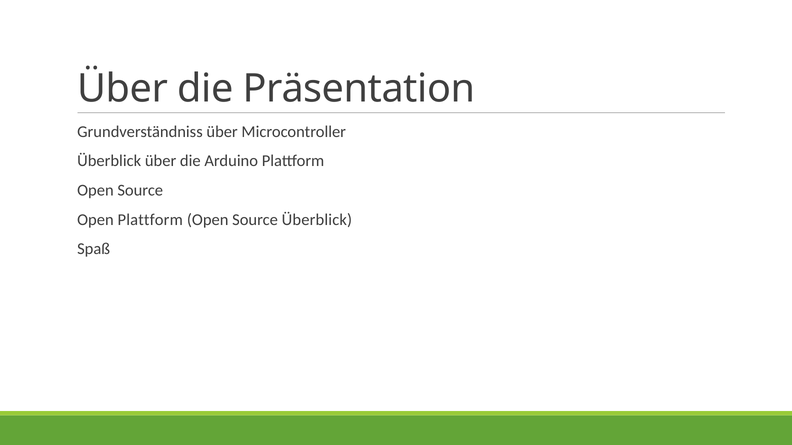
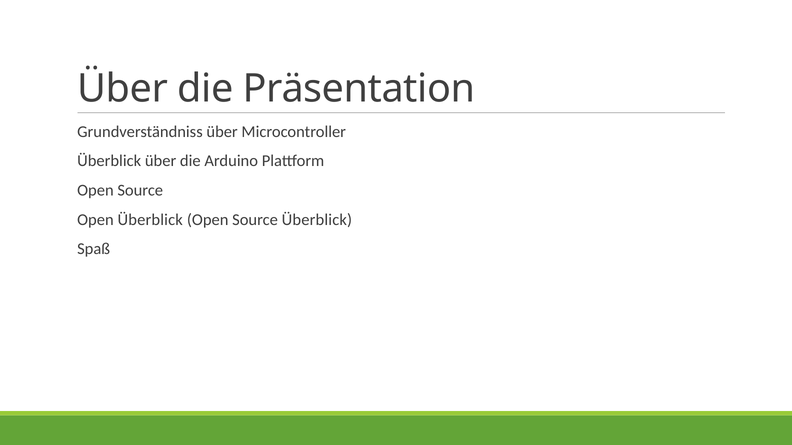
Open Plattform: Plattform -> Überblick (150, 220)
